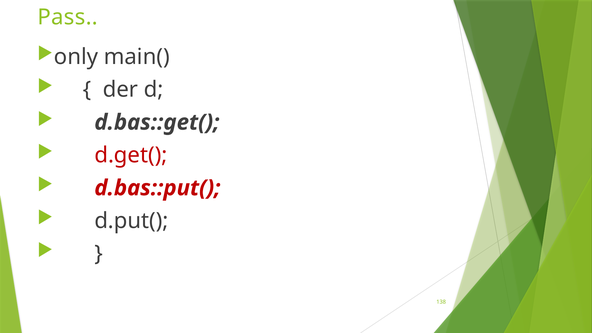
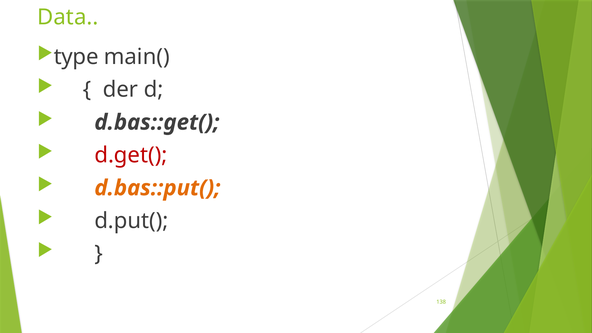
Pass: Pass -> Data (68, 17)
only: only -> type (76, 57)
d.bas::put( colour: red -> orange (157, 188)
